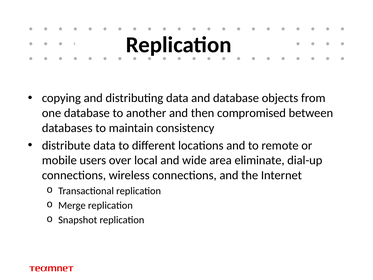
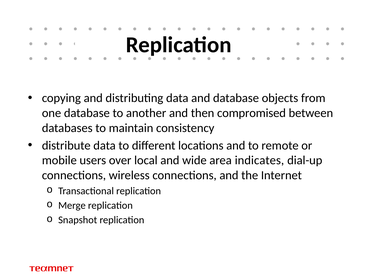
eliminate: eliminate -> indicates (259, 160)
